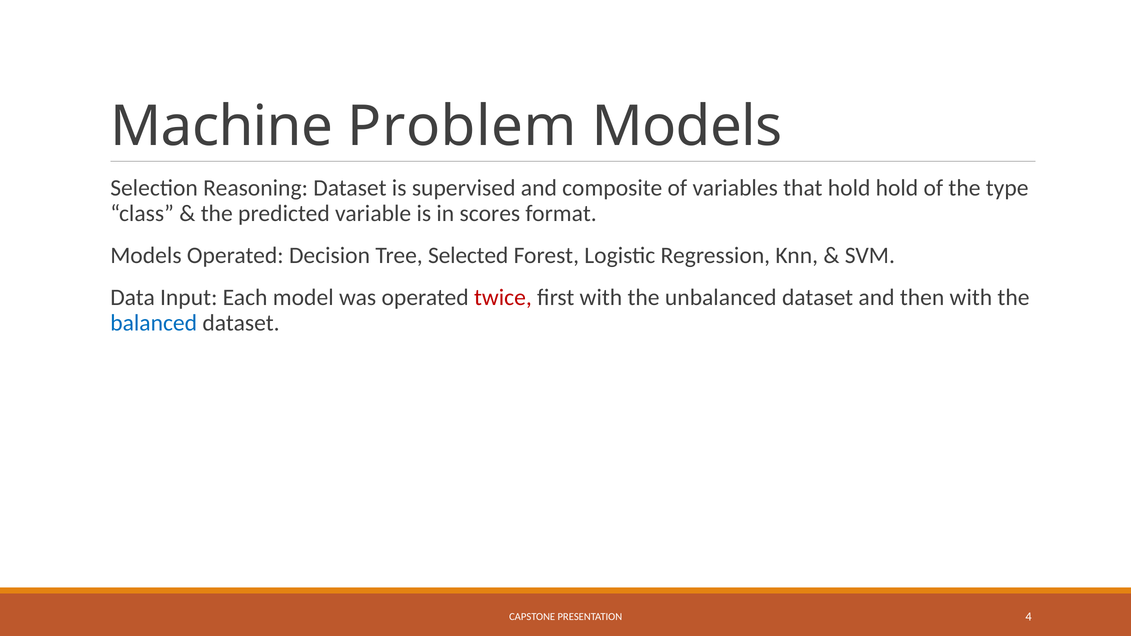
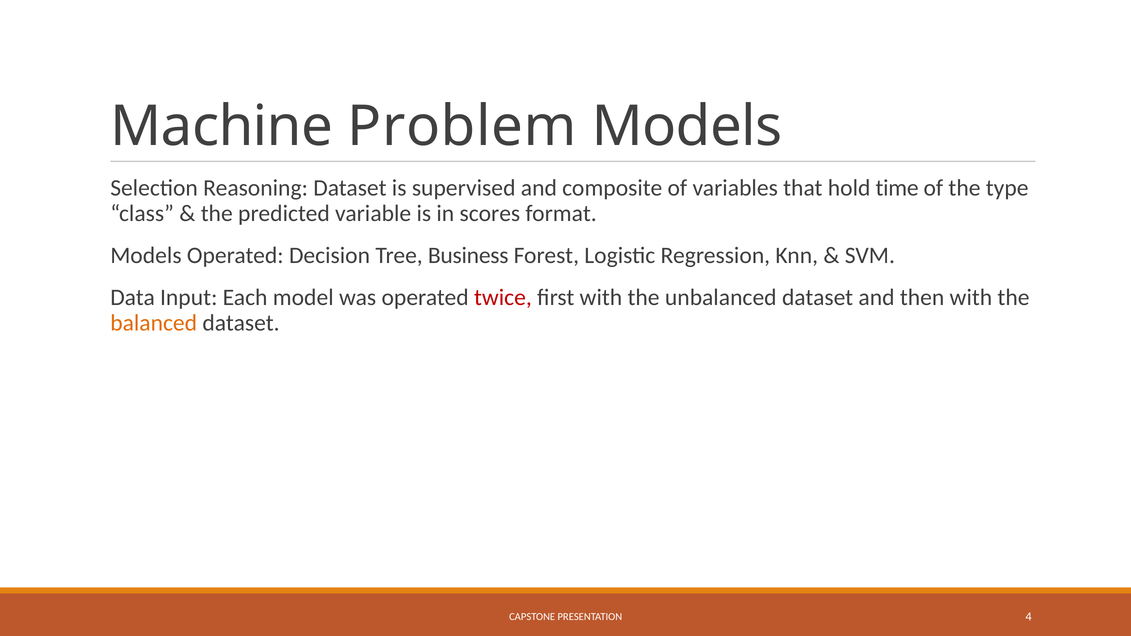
hold hold: hold -> time (897, 188)
Selected: Selected -> Business (468, 255)
balanced colour: blue -> orange (154, 323)
